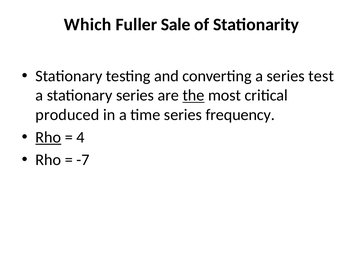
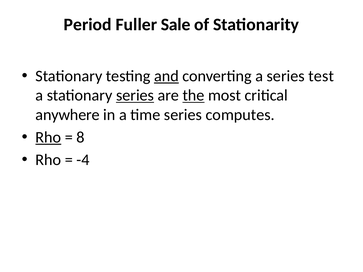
Which: Which -> Period (88, 25)
and underline: none -> present (166, 76)
series underline: none -> present (135, 96)
produced: produced -> anywhere (68, 115)
frequency: frequency -> computes (240, 115)
4: 4 -> 8 (81, 137)
-7: -7 -> -4 (83, 160)
